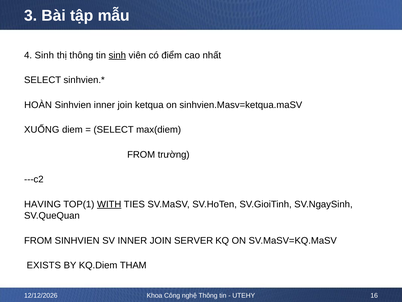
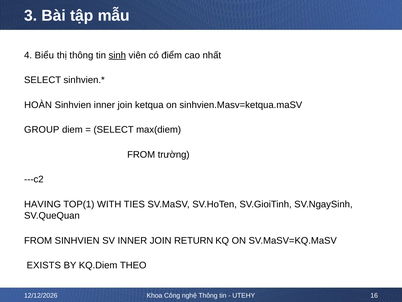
4 Sinh: Sinh -> Biểu (44, 55)
XUỐNG: XUỐNG -> GROUP (42, 130)
WITH underline: present -> none (109, 204)
SERVER: SERVER -> RETURN (194, 240)
THAM: THAM -> THEO (133, 265)
